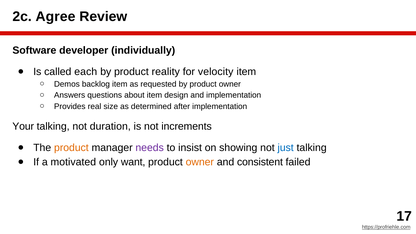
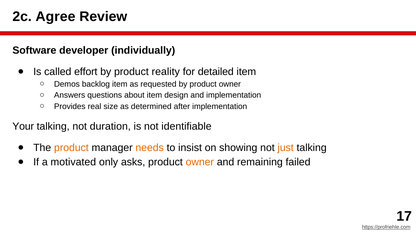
each: each -> effort (86, 72)
velocity: velocity -> detailed (216, 72)
increments: increments -> identifiable (187, 126)
needs colour: purple -> orange (150, 148)
just colour: blue -> orange (286, 148)
want: want -> asks (133, 162)
consistent: consistent -> remaining (260, 162)
